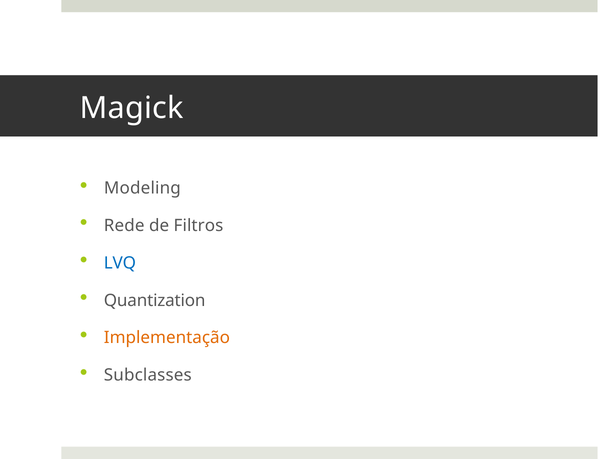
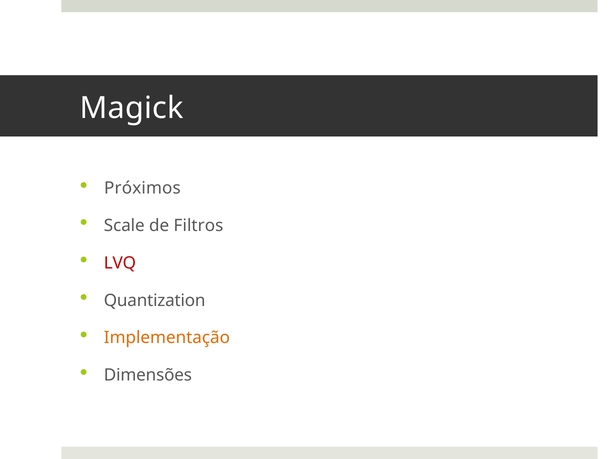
Modeling: Modeling -> Próximos (142, 188)
Rede: Rede -> Scale (124, 226)
LVQ colour: blue -> red (120, 263)
Subclasses: Subclasses -> Dimensões (148, 376)
